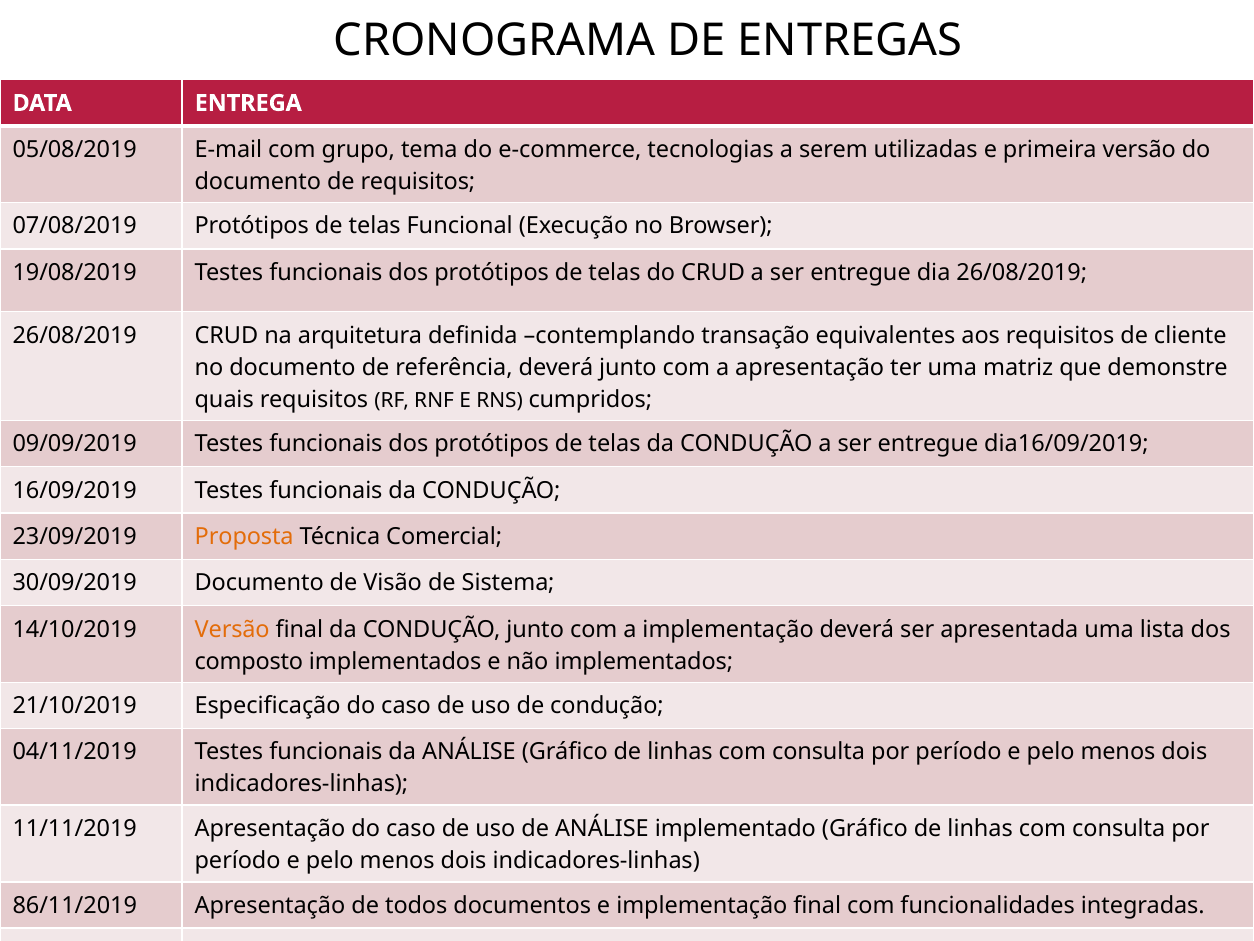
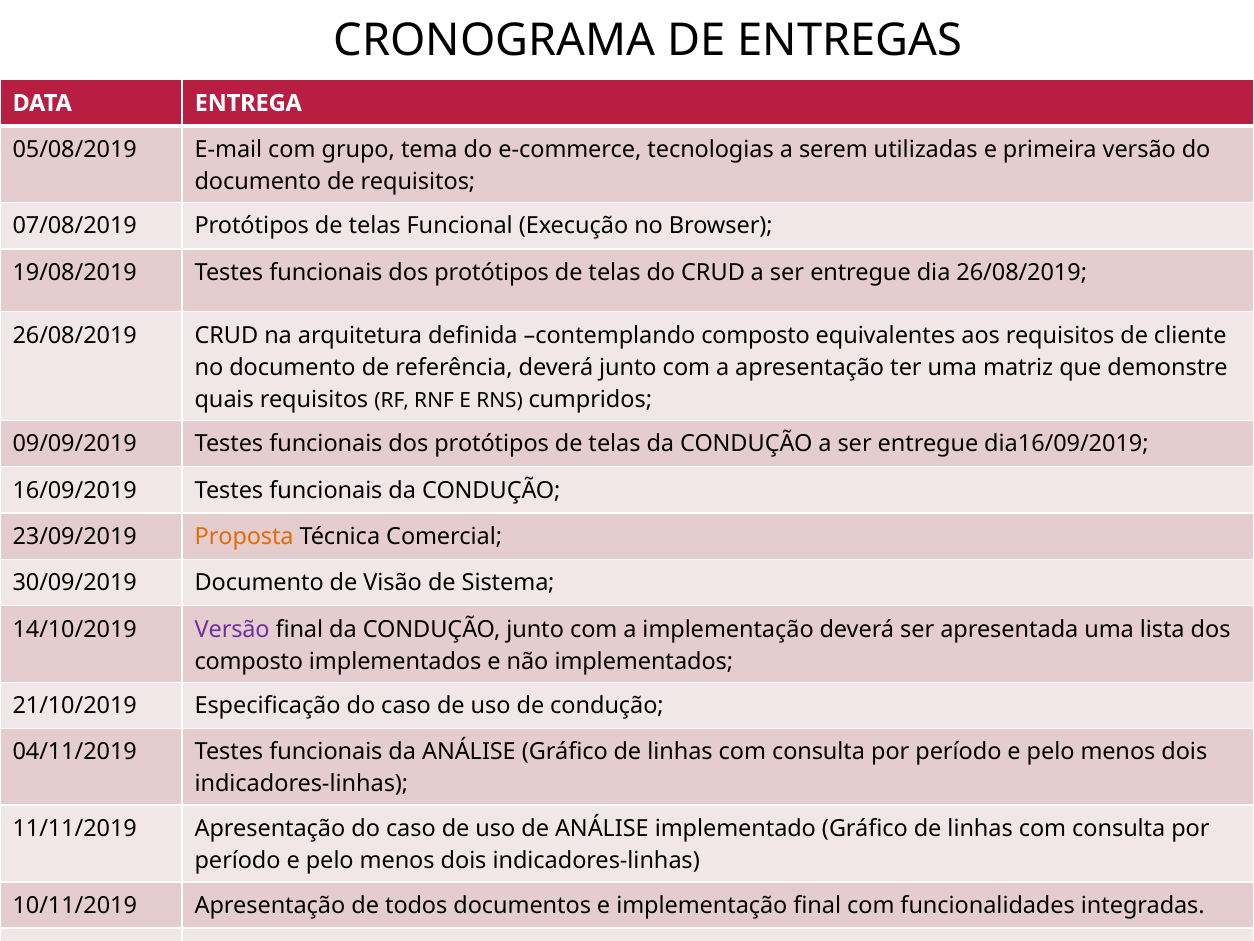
contemplando transação: transação -> composto (756, 335)
Versão colour: orange -> purple (232, 629)
86/11/2019: 86/11/2019 -> 10/11/2019 (75, 905)
